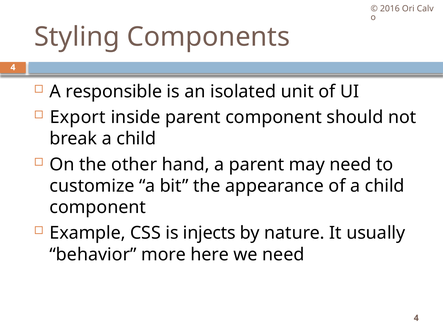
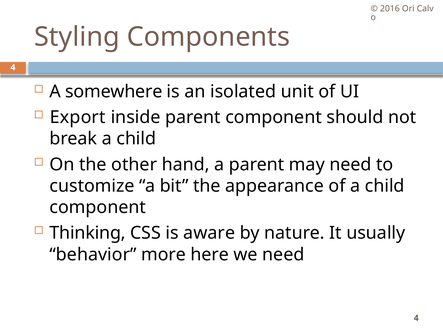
responsible: responsible -> somewhere (114, 92)
Example: Example -> Thinking (88, 233)
injects: injects -> aware (209, 233)
